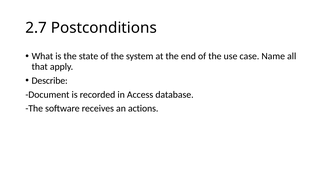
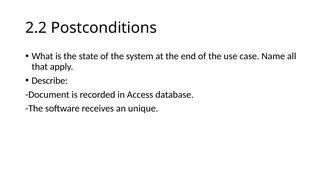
2.7: 2.7 -> 2.2 (36, 28)
actions: actions -> unique (143, 109)
